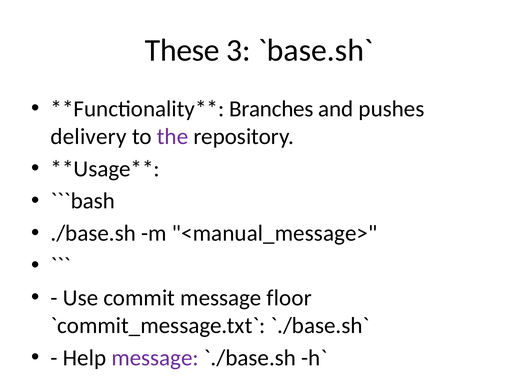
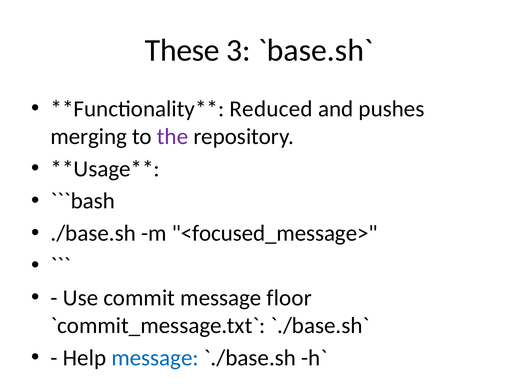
Branches: Branches -> Reduced (271, 109)
delivery: delivery -> merging (89, 137)
<manual_message>: <manual_message> -> <focused_message> (275, 233)
message colour: purple -> blue (155, 358)
